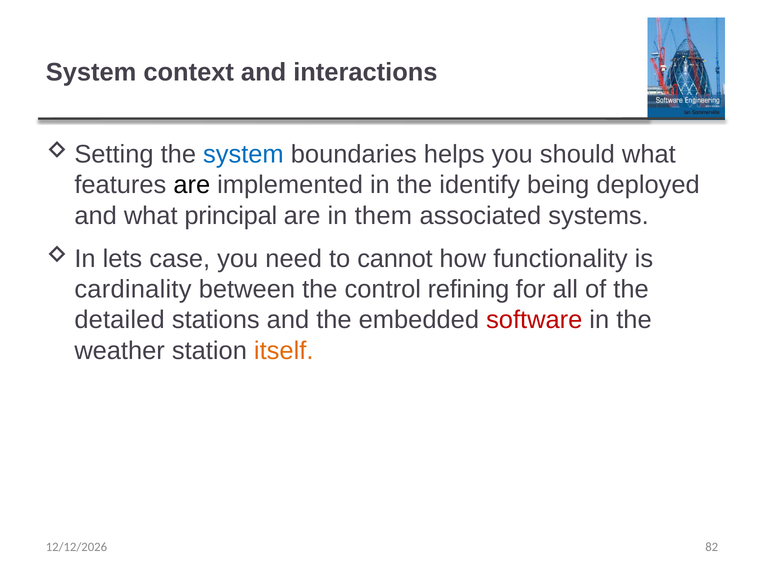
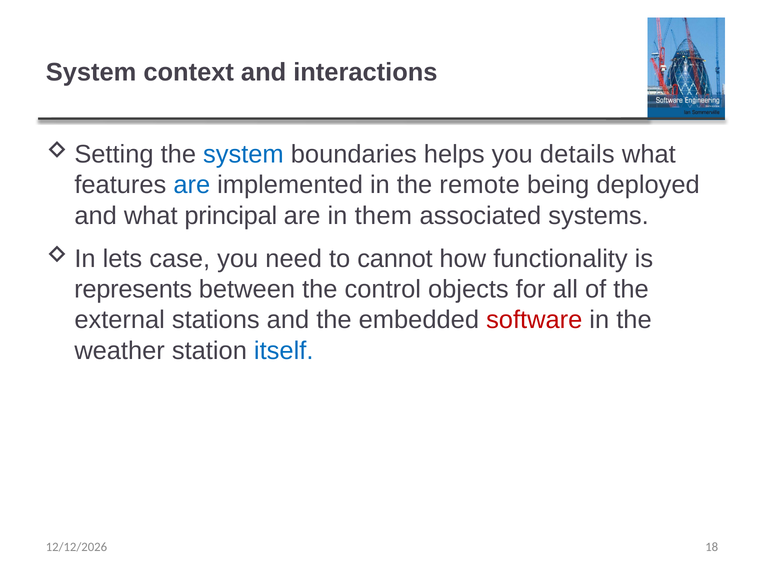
should: should -> details (577, 155)
are colour: black -> blue (192, 185)
identify: identify -> remote (480, 185)
cardinality: cardinality -> represents (133, 290)
refining: refining -> objects (468, 290)
detailed: detailed -> external (120, 320)
itself colour: orange -> blue (284, 351)
82: 82 -> 18 (712, 547)
